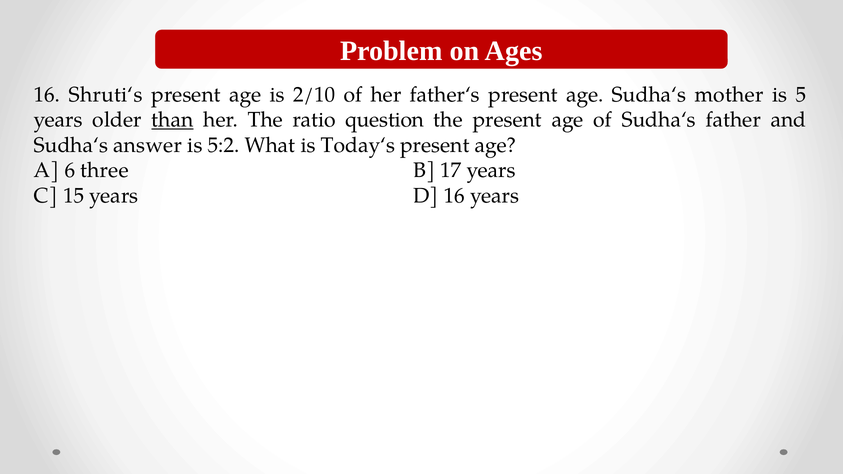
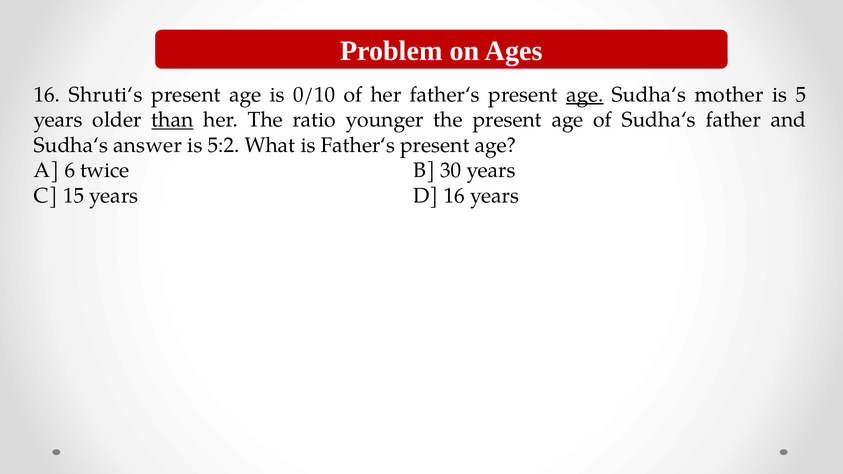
2/10: 2/10 -> 0/10 (314, 95)
age underline: none -> present (585, 95)
question: question -> younger (385, 120)
is Today‘s: Today‘s -> Father‘s (358, 145)
three: three -> twice (105, 170)
17: 17 -> 30 (451, 170)
